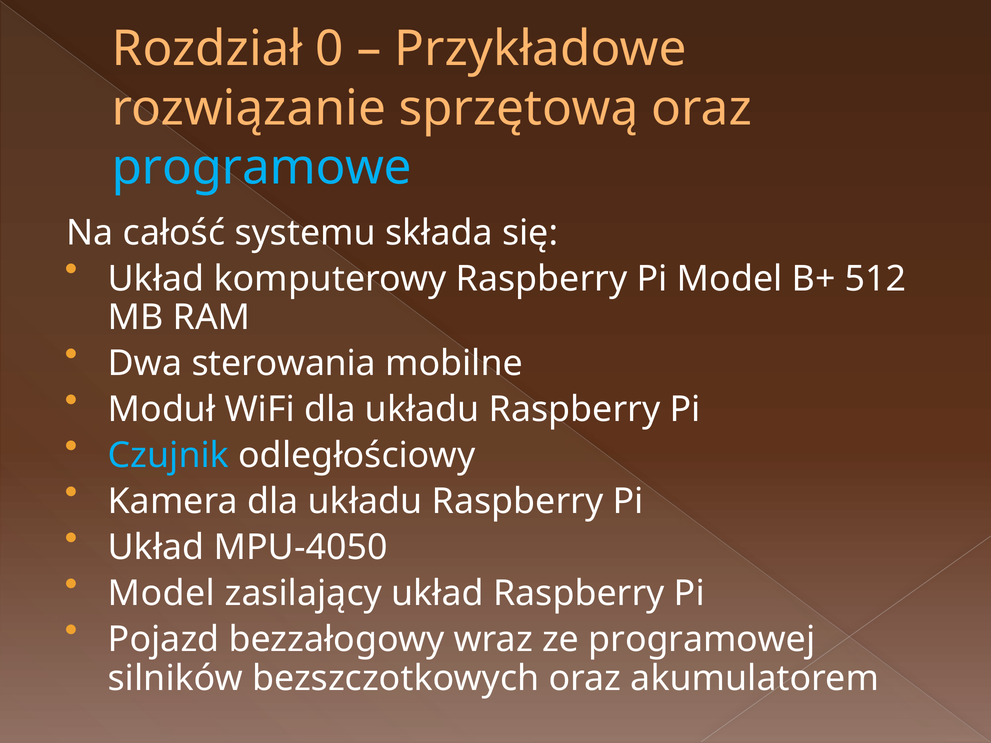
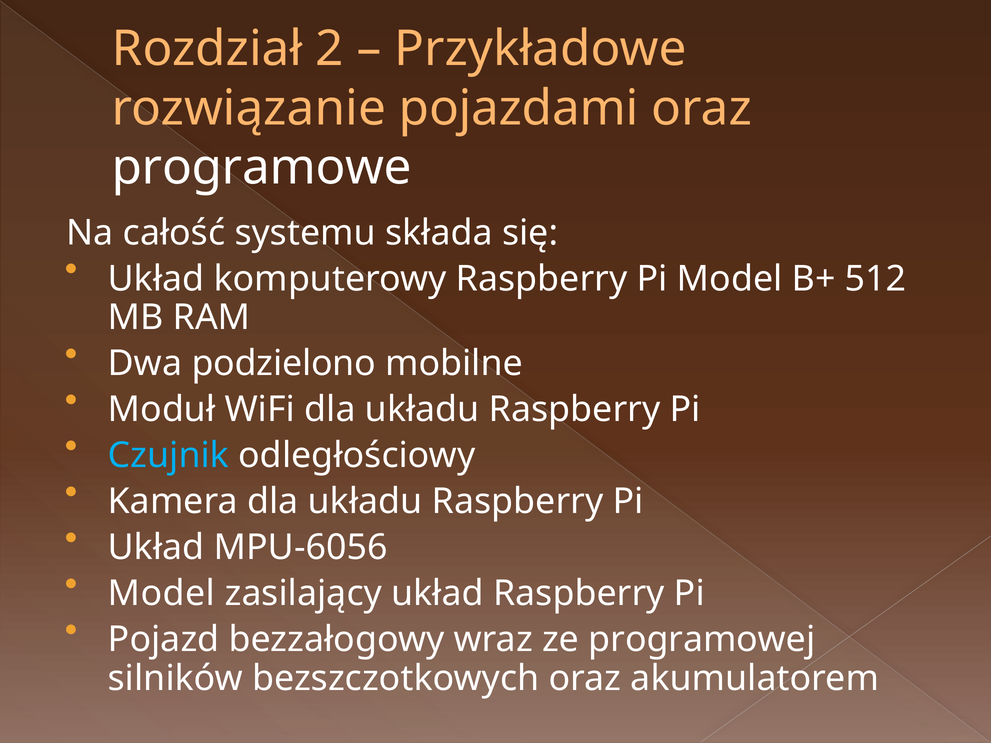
0: 0 -> 2 (329, 49)
sprzętową: sprzętową -> pojazdami (519, 108)
programowe colour: light blue -> white (262, 168)
sterowania: sterowania -> podzielono (284, 364)
MPU-4050: MPU-4050 -> MPU-6056 (301, 548)
